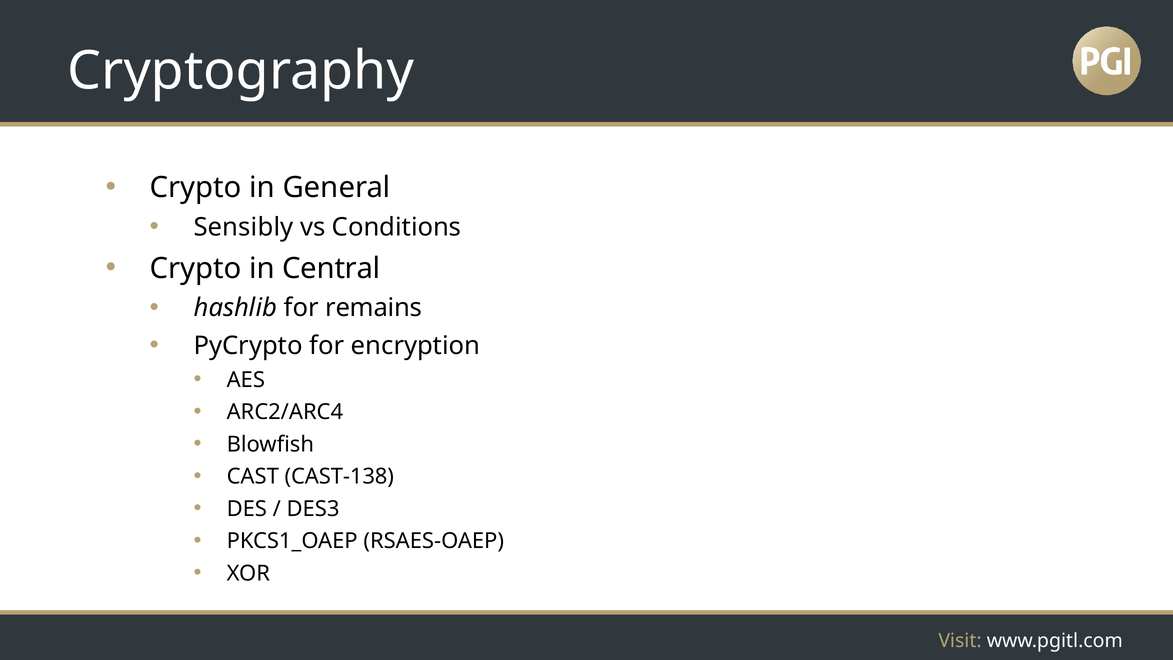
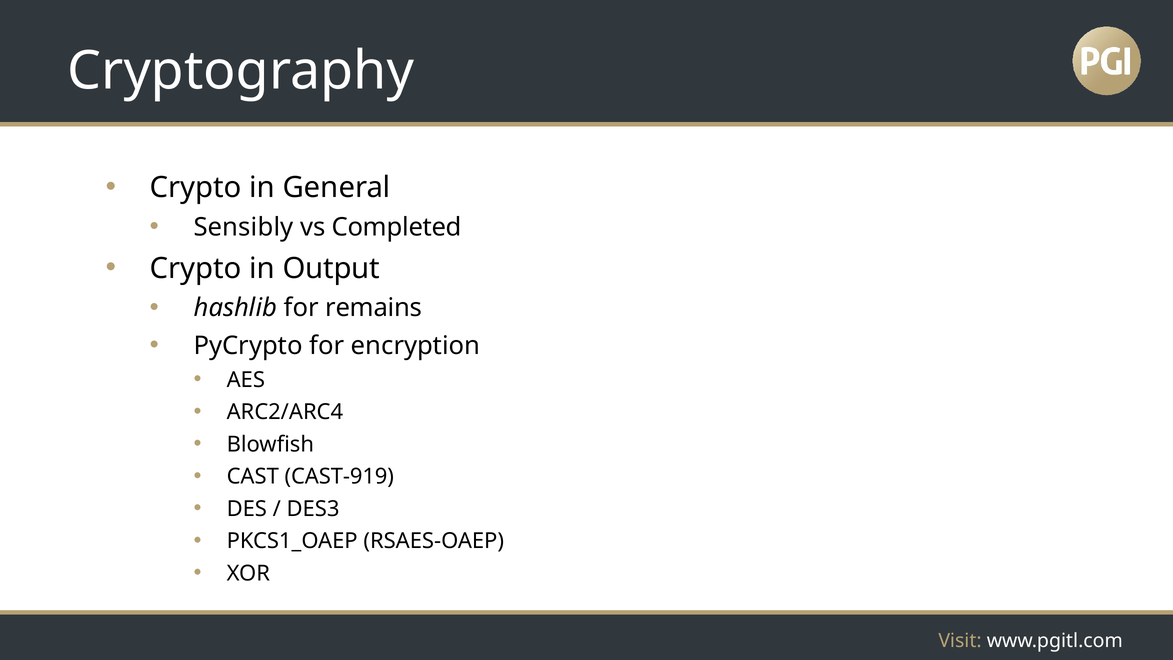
Conditions: Conditions -> Completed (397, 227)
Central: Central -> Output (331, 268)
CAST-138: CAST-138 -> CAST-919 (339, 476)
